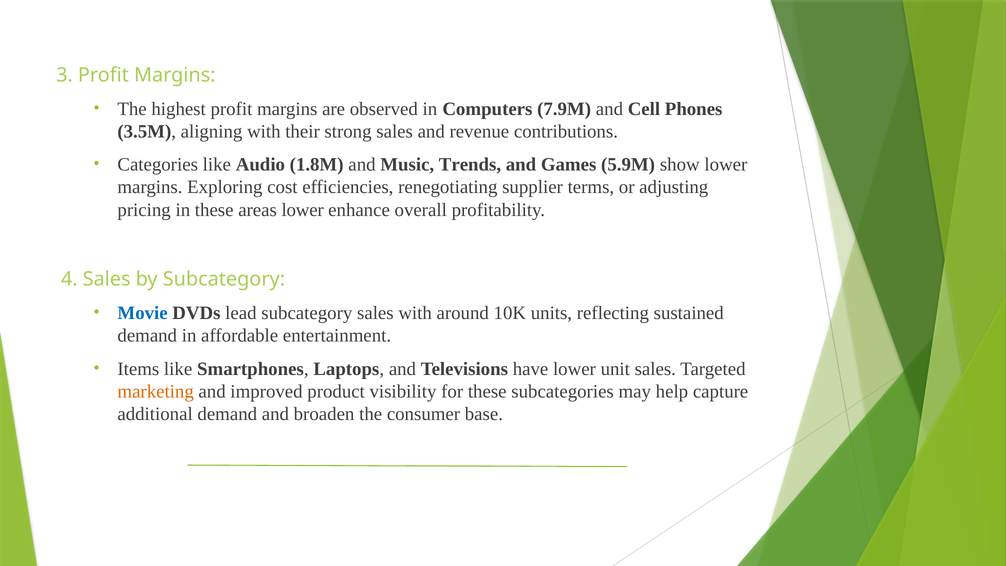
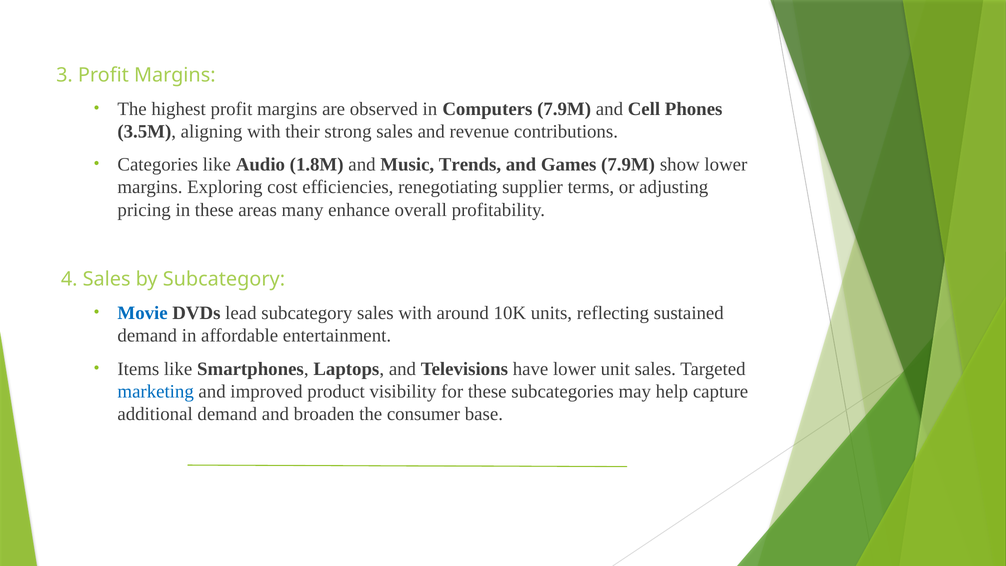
Games 5.9M: 5.9M -> 7.9M (628, 165)
areas lower: lower -> many (303, 210)
marketing colour: orange -> blue (156, 391)
